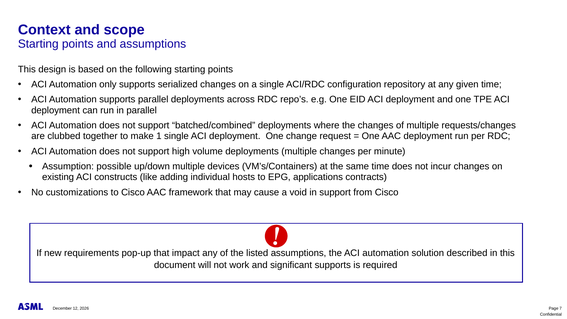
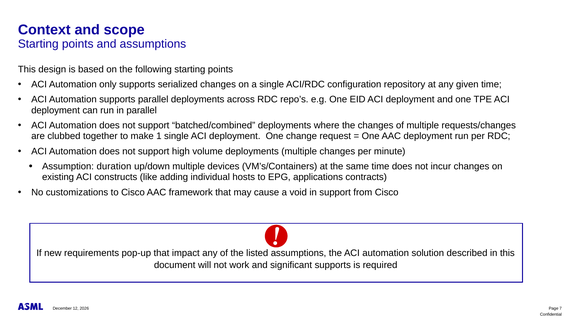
possible: possible -> duration (114, 166)
